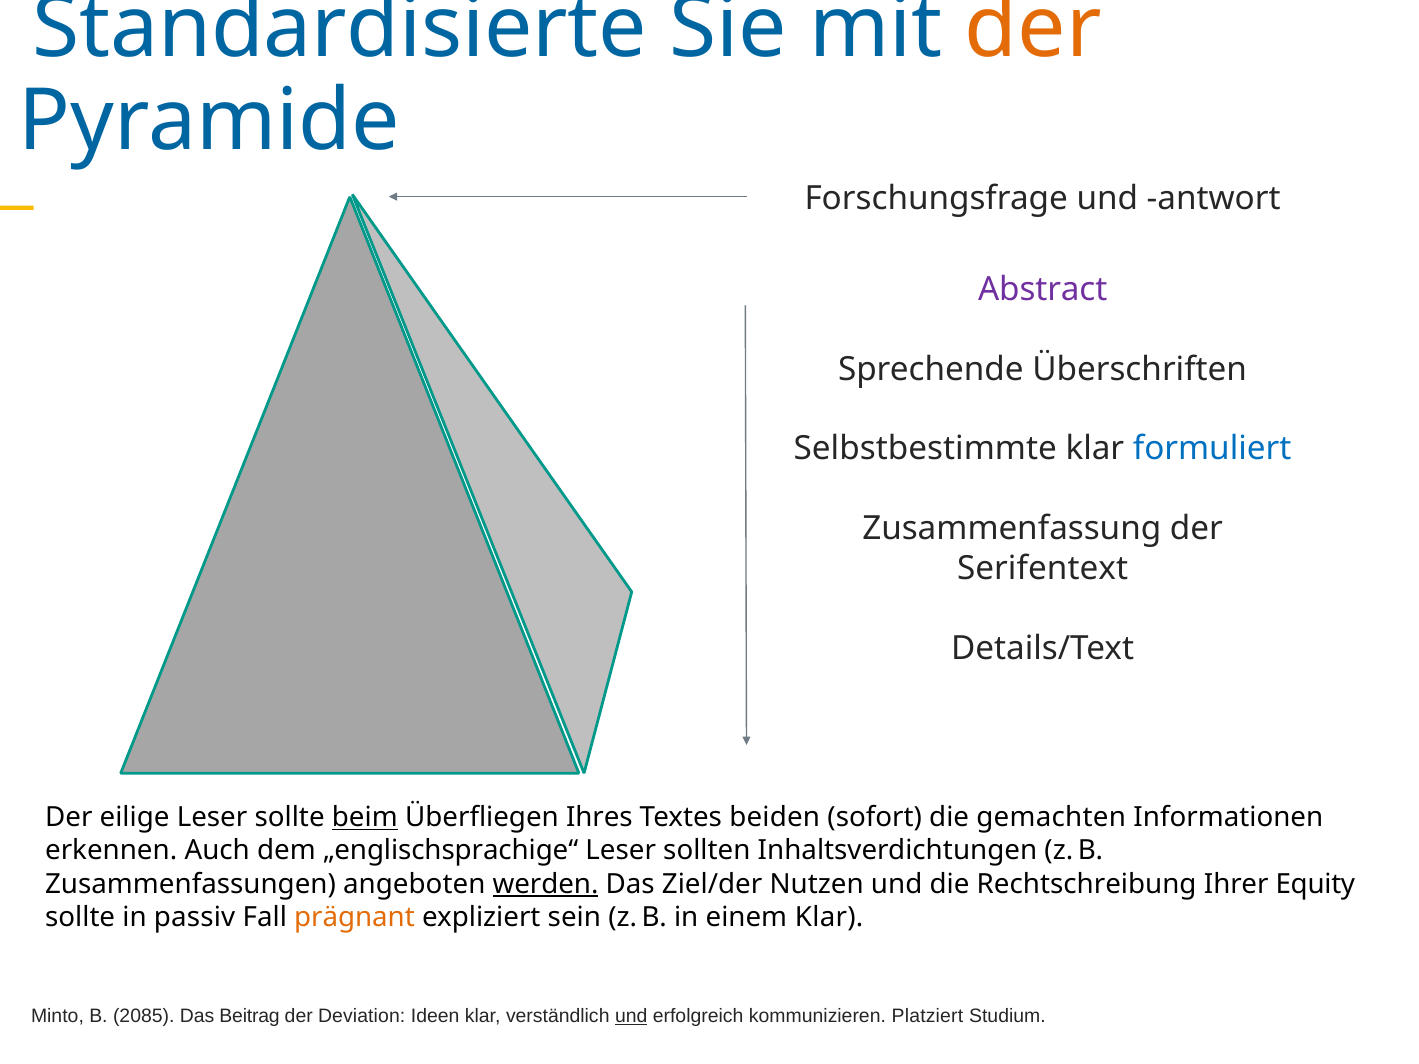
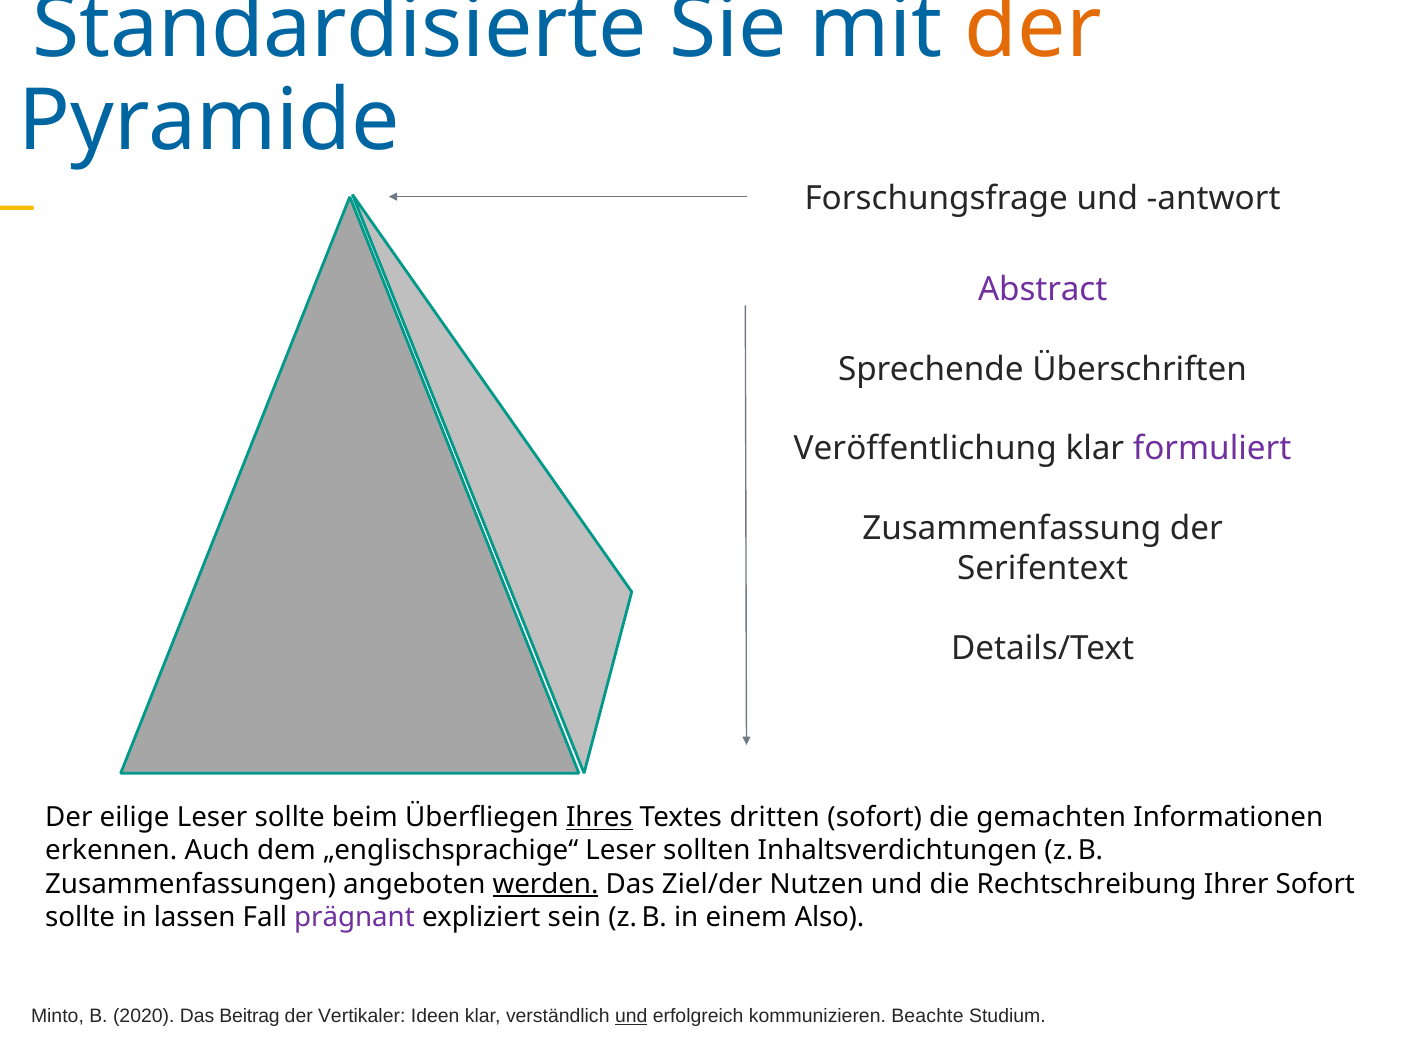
Selbstbestimmte: Selbstbestimmte -> Veröffentlichung (925, 449)
formuliert colour: blue -> purple (1212, 449)
beim underline: present -> none (365, 818)
Ihres underline: none -> present (599, 818)
beiden: beiden -> dritten (775, 818)
Ihrer Equity: Equity -> Sofort (1315, 884)
passiv: passiv -> lassen (195, 918)
prägnant colour: orange -> purple (355, 918)
einem Klar: Klar -> Also (829, 918)
2085: 2085 -> 2020 (144, 1017)
Deviation: Deviation -> Vertikaler (362, 1017)
Platziert: Platziert -> Beachte (927, 1017)
